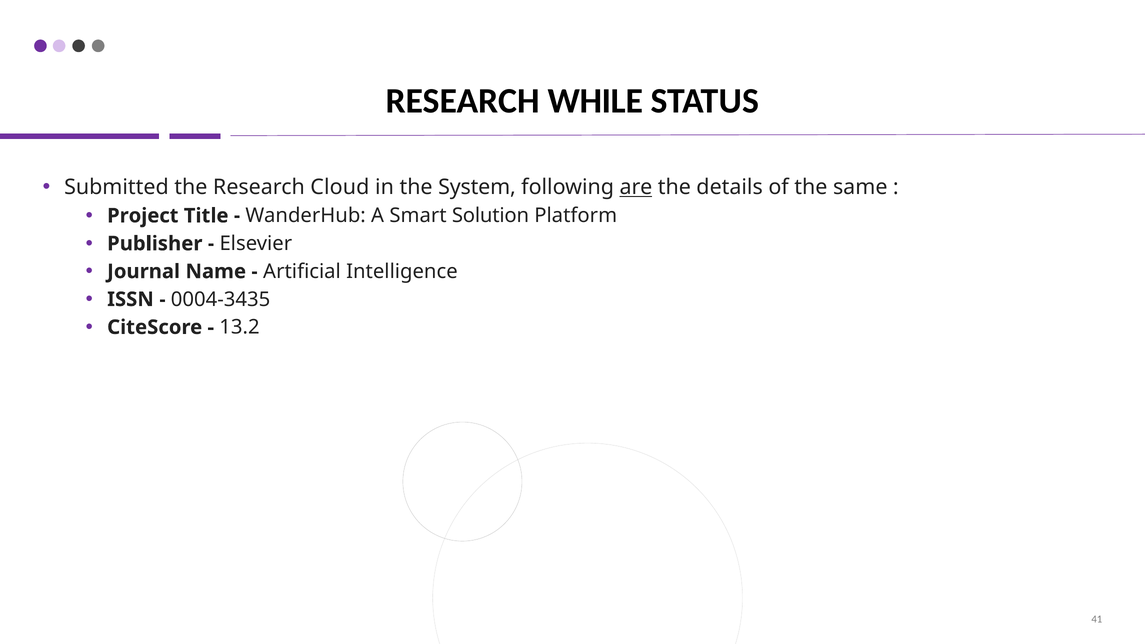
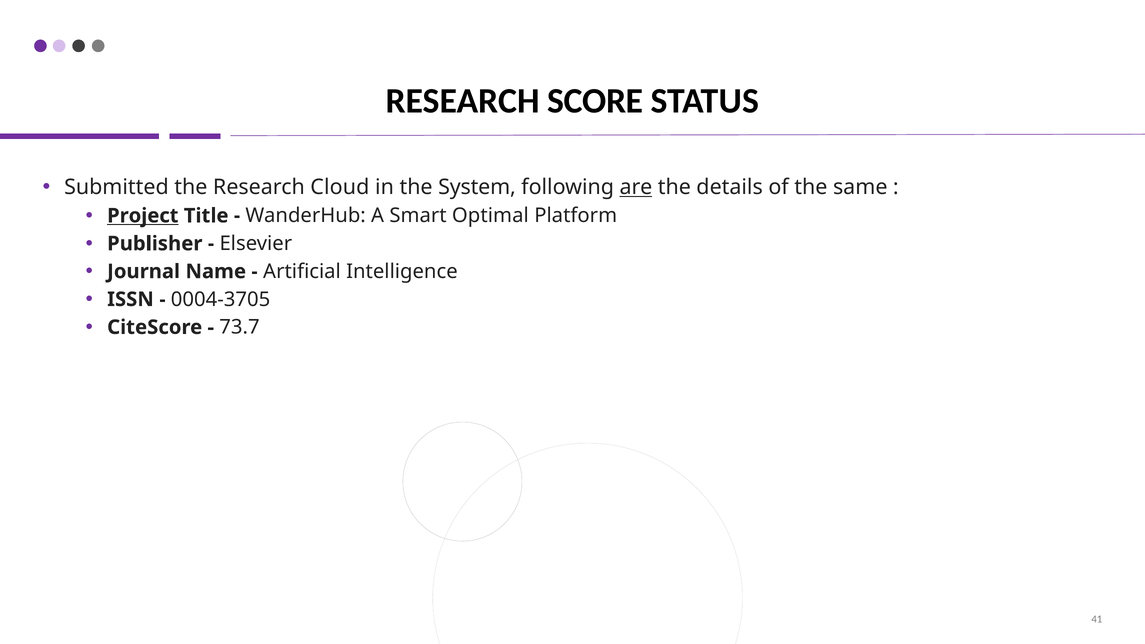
WHILE: WHILE -> SCORE (595, 101)
Project underline: none -> present (143, 216)
Solution: Solution -> Optimal (490, 216)
0004-3435: 0004-3435 -> 0004-3705 (221, 299)
13.2: 13.2 -> 73.7 (239, 327)
